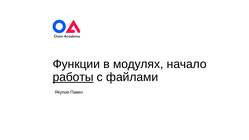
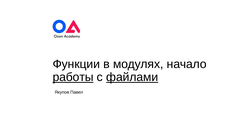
файлами underline: none -> present (132, 77)
